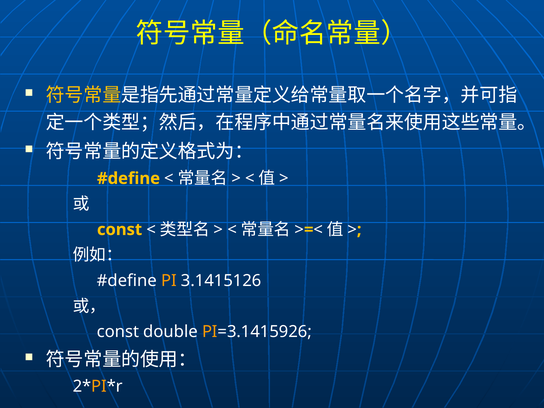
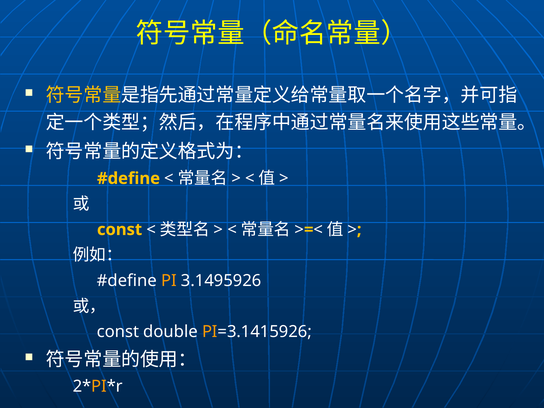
3.1415126: 3.1415126 -> 3.1495926 (221, 281)
